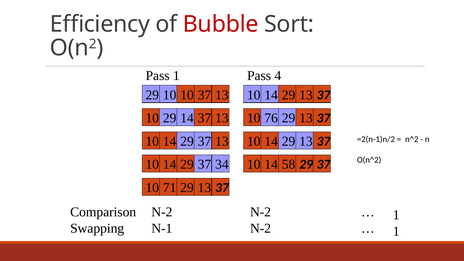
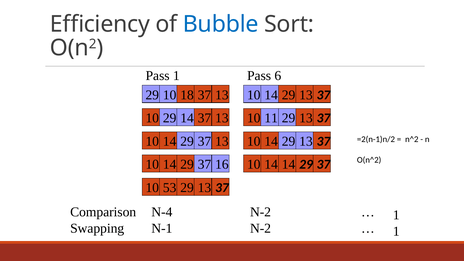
Bubble colour: red -> blue (221, 24)
4: 4 -> 6 (278, 76)
10 10: 10 -> 18 (187, 95)
76: 76 -> 11 (271, 118)
34: 34 -> 16 (222, 165)
14 58: 58 -> 14 (289, 165)
71: 71 -> 53 (170, 188)
N-2: N-2 -> N-4 (162, 212)
